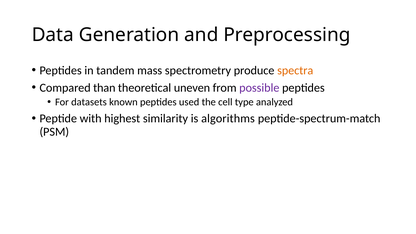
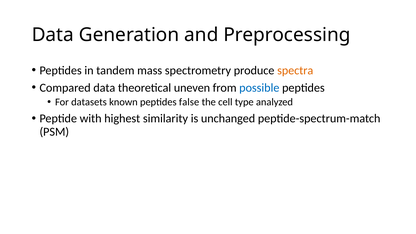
Compared than: than -> data (104, 88)
possible colour: purple -> blue (259, 88)
used: used -> false (189, 102)
algorithms: algorithms -> unchanged (228, 119)
